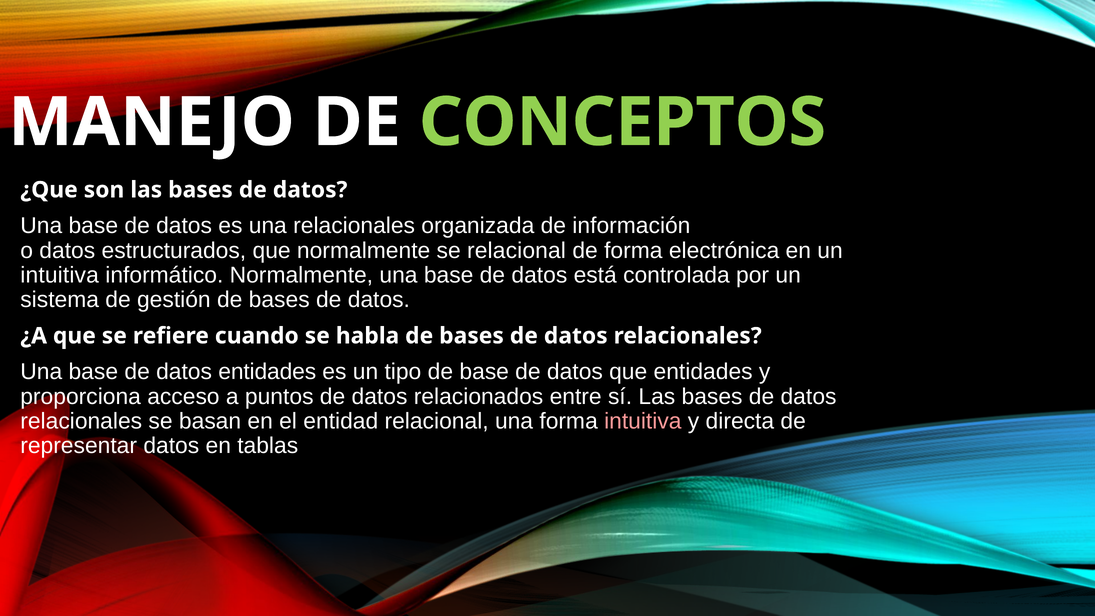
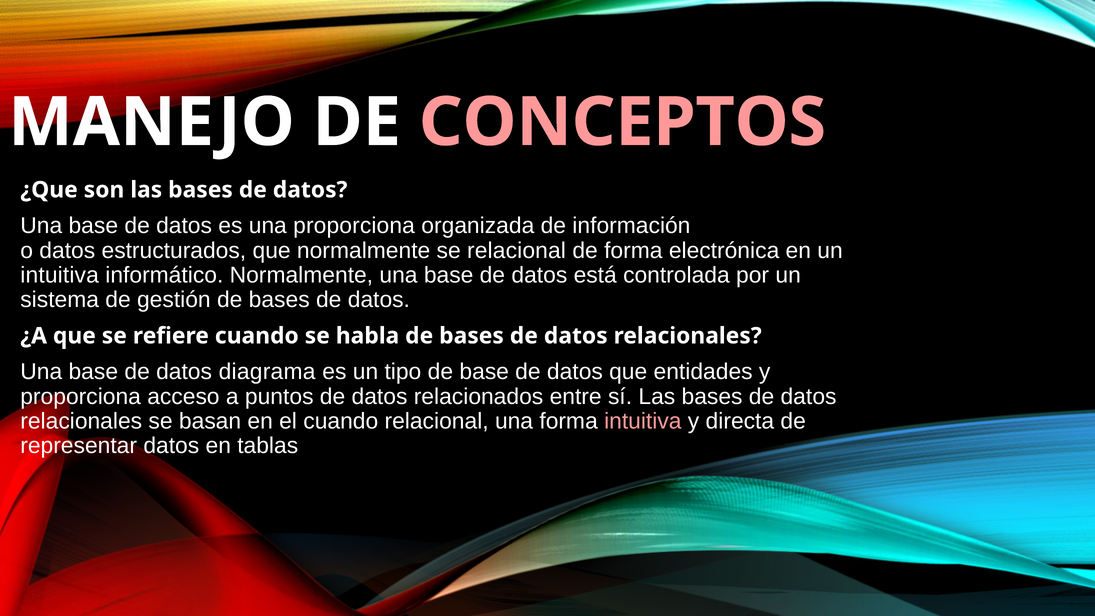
CONCEPTOS colour: light green -> pink (622, 122)
una relacionales: relacionales -> proporciona (354, 226)
datos entidades: entidades -> diagrama (267, 372)
el entidad: entidad -> cuando (341, 421)
